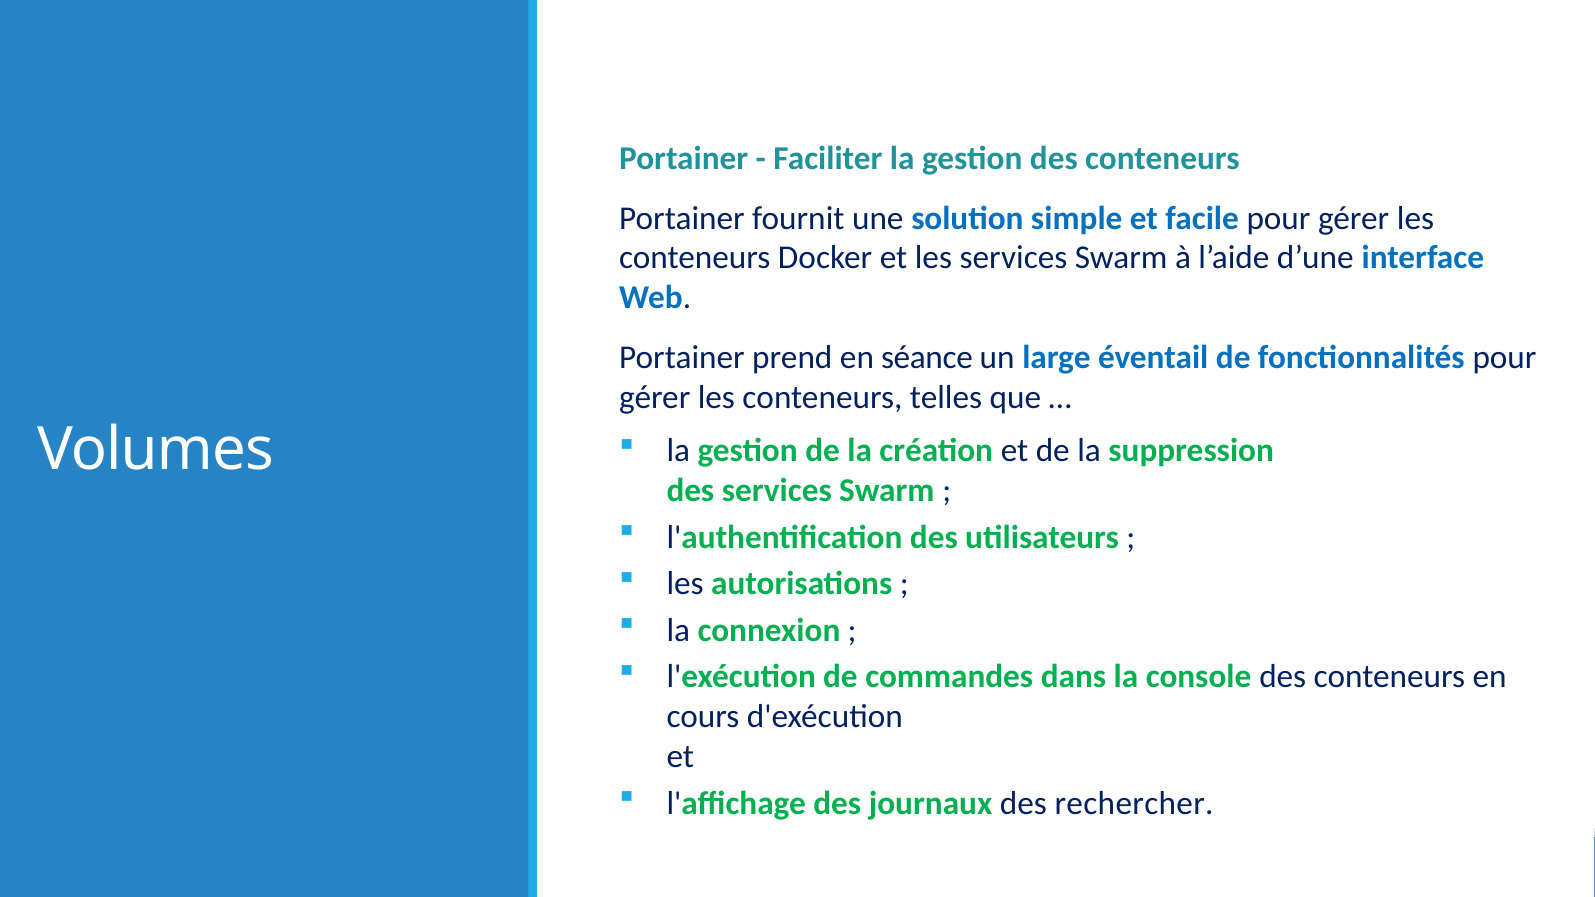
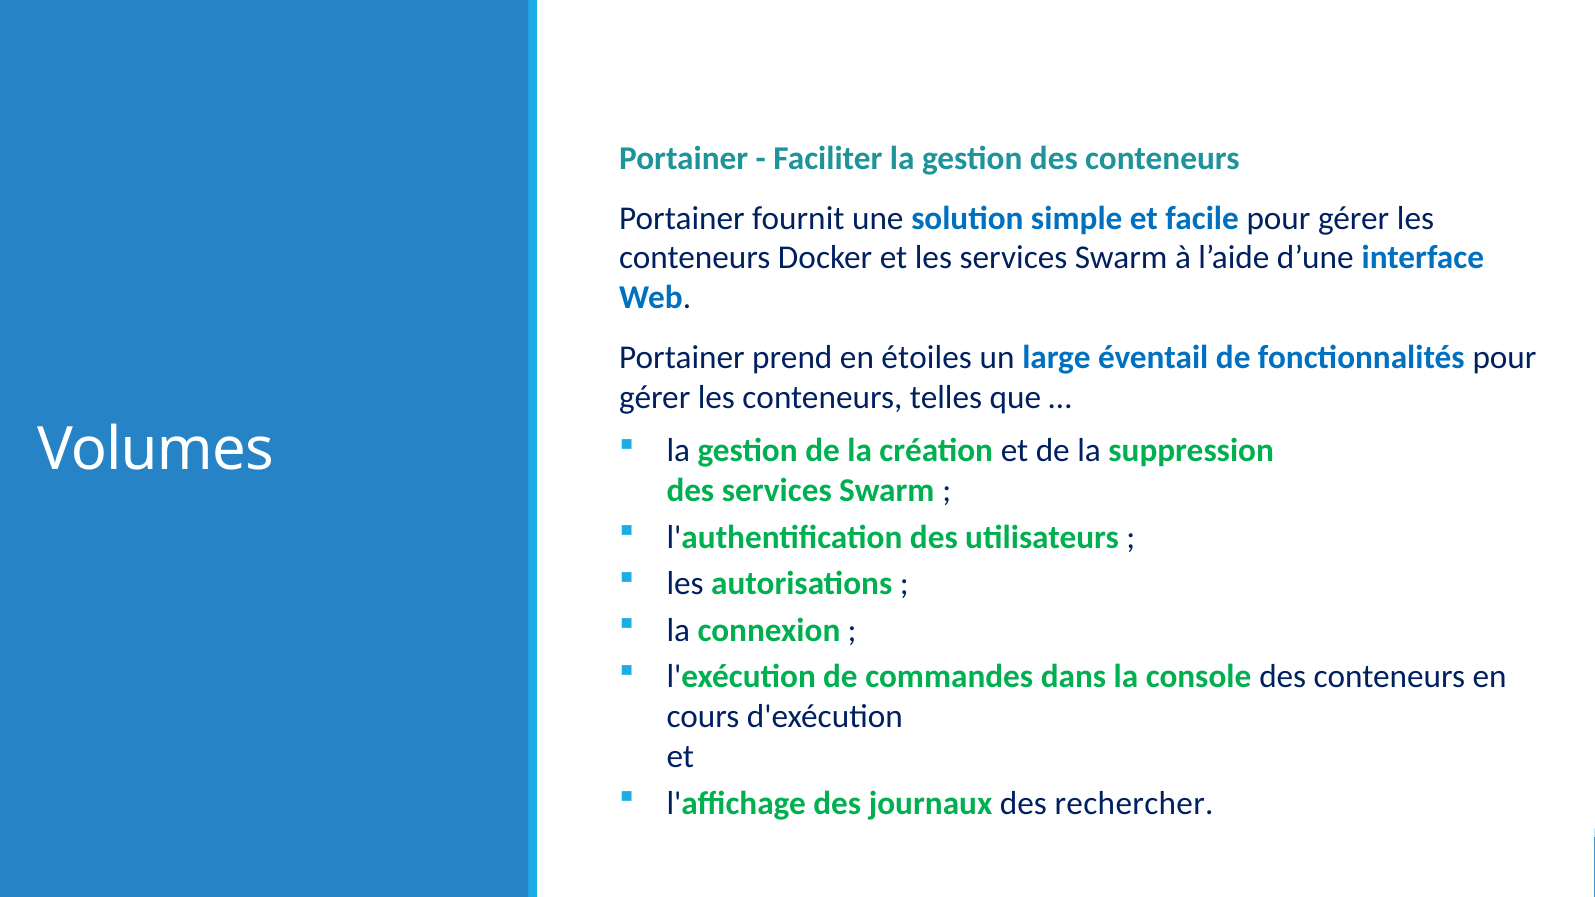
séance: séance -> étoiles (927, 358)
